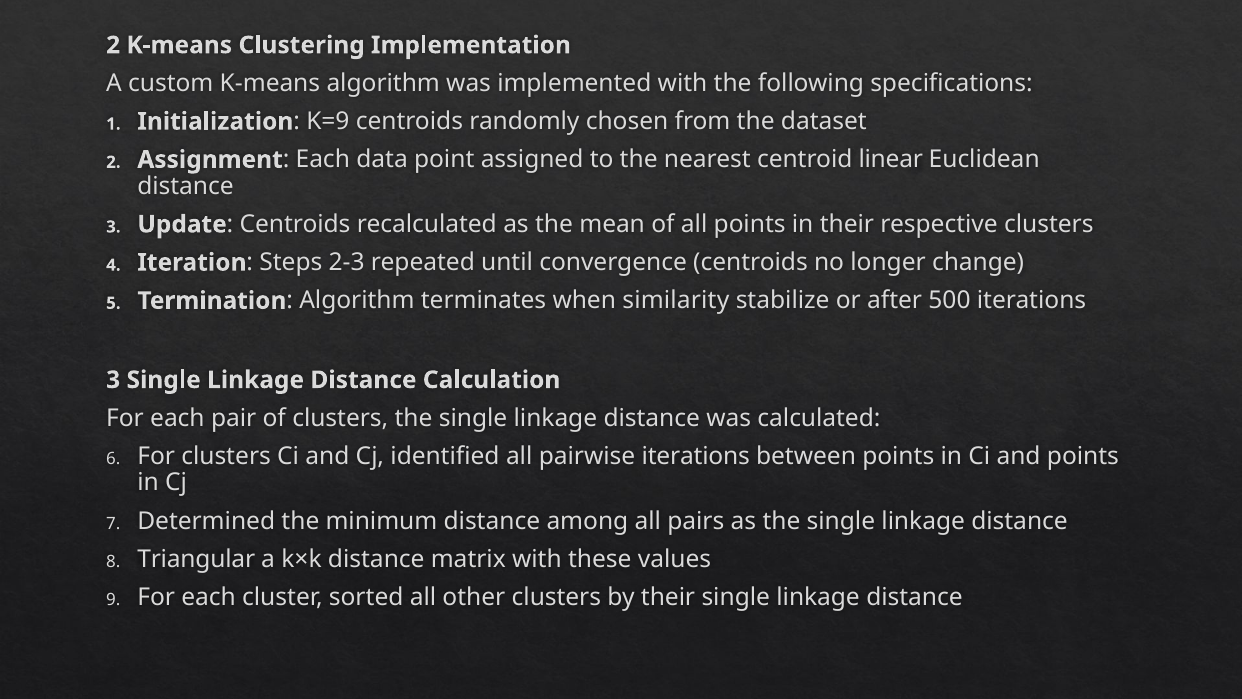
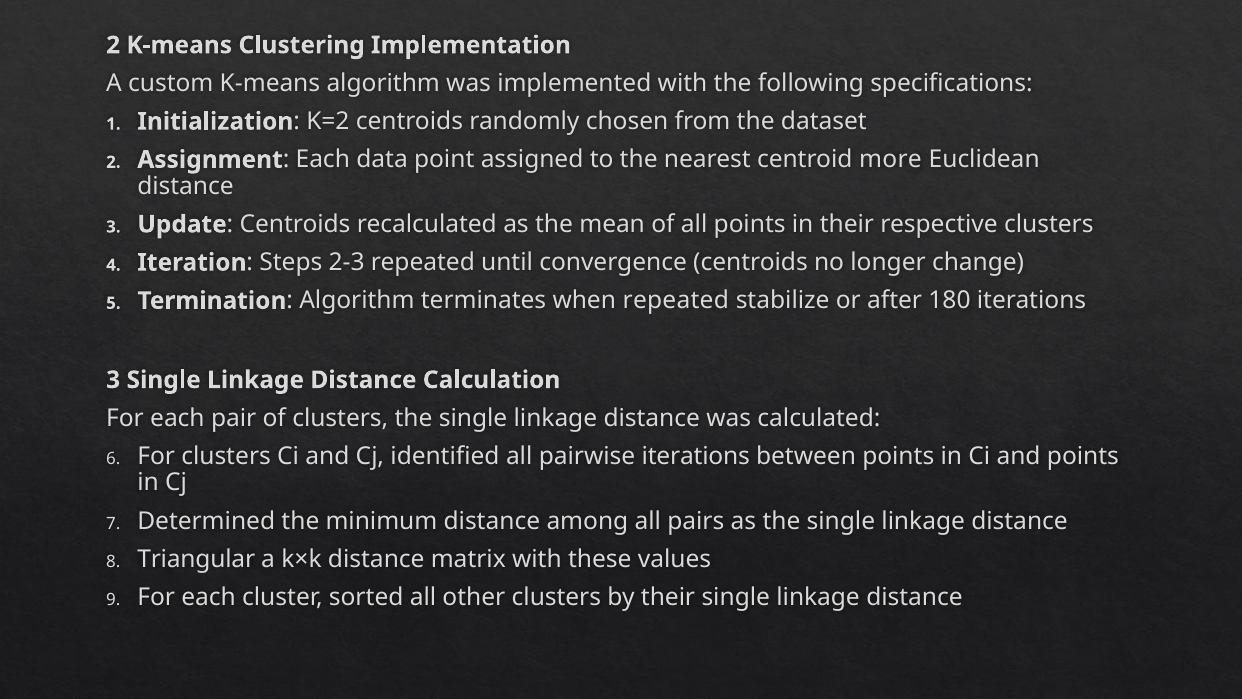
K=9: K=9 -> K=2 (328, 121)
linear: linear -> more (891, 160)
when similarity: similarity -> repeated (676, 301)
500: 500 -> 180 (950, 301)
